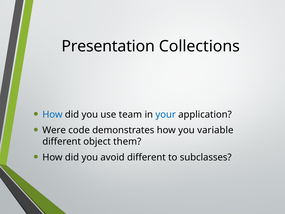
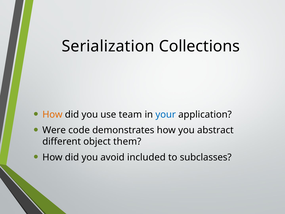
Presentation: Presentation -> Serialization (108, 46)
How colour: blue -> orange (52, 114)
variable: variable -> abstract (215, 130)
avoid different: different -> included (146, 157)
